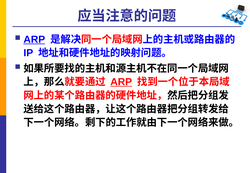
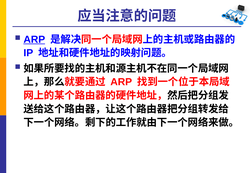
ARP underline: present -> none (121, 82)
